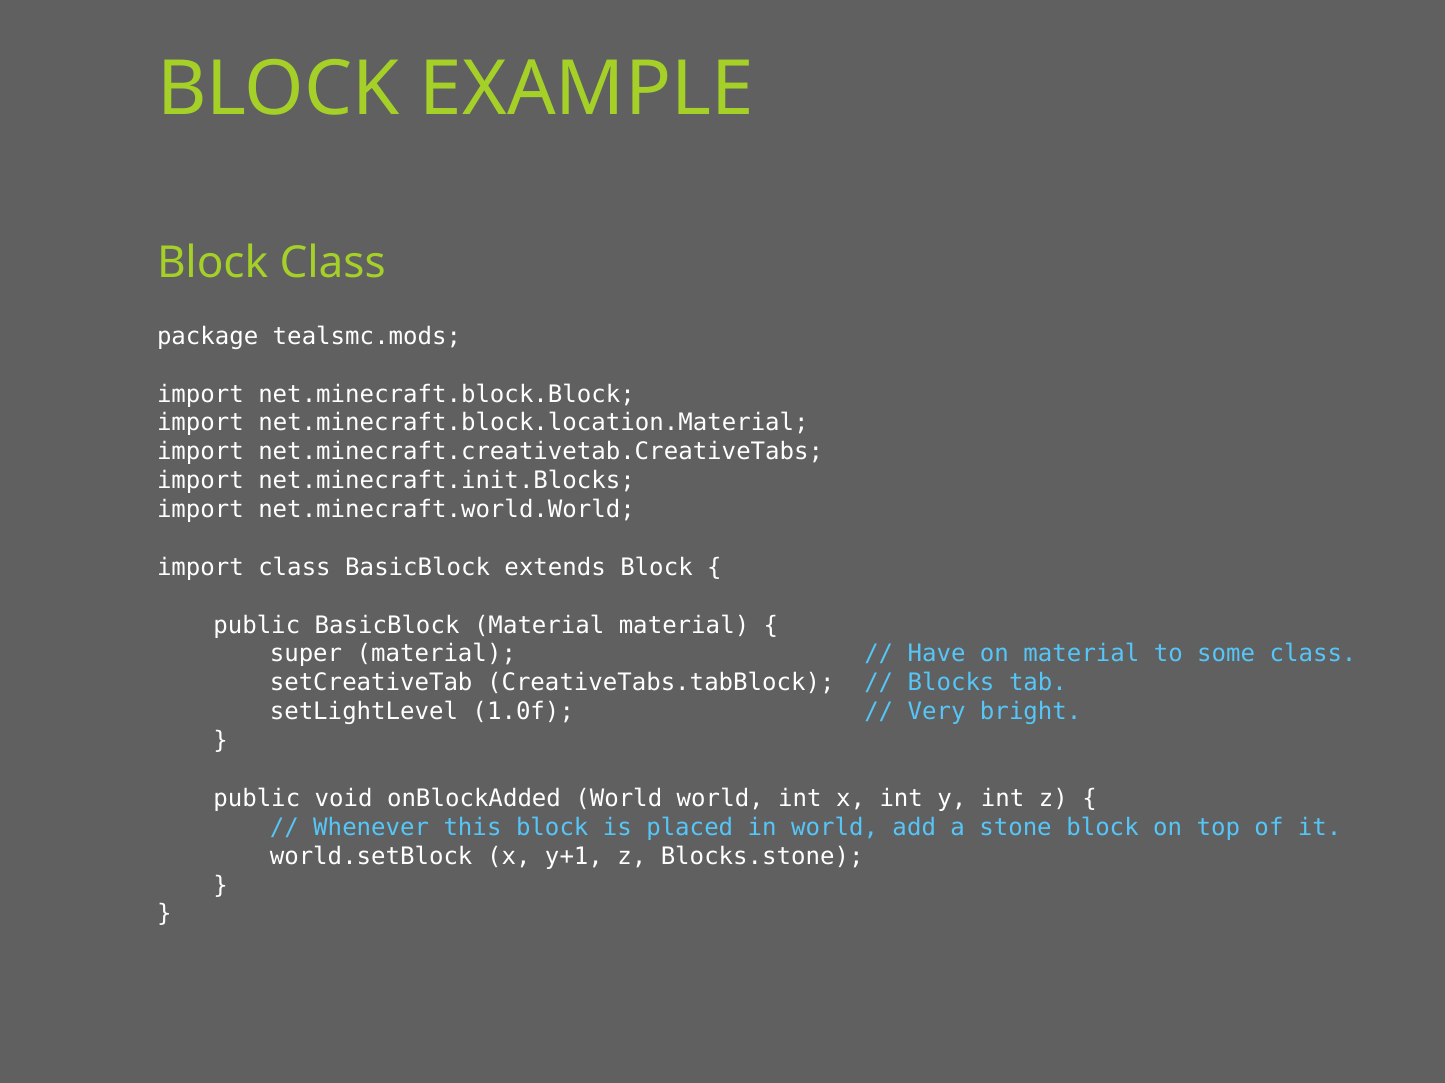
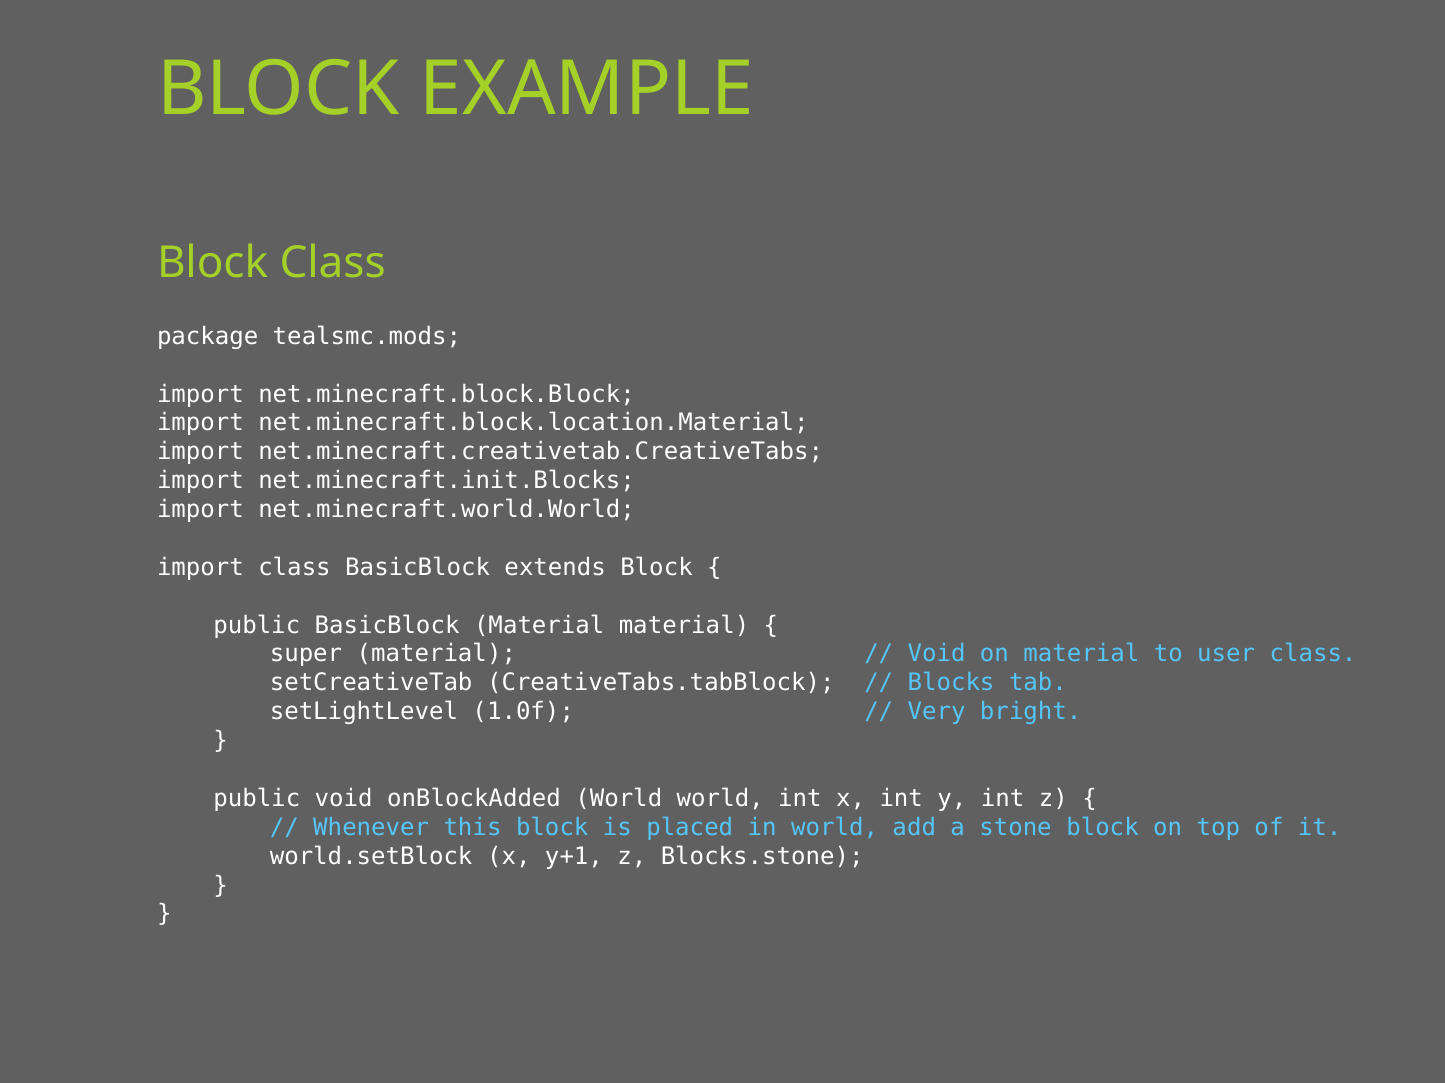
Have: Have -> Void (937, 654)
some: some -> user (1226, 654)
